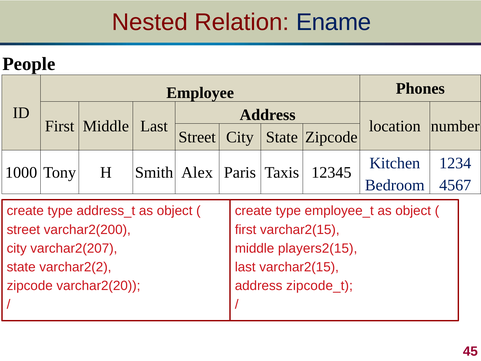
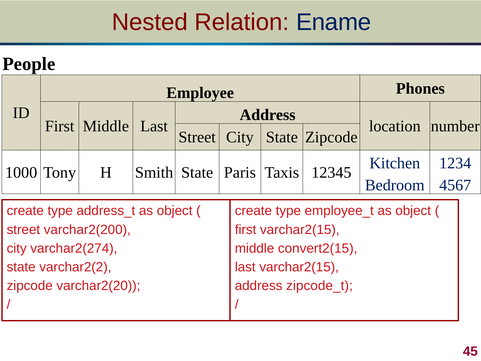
Smith Alex: Alex -> State (197, 172)
varchar2(207: varchar2(207 -> varchar2(274 (74, 248)
players2(15: players2(15 -> convert2(15 (318, 248)
